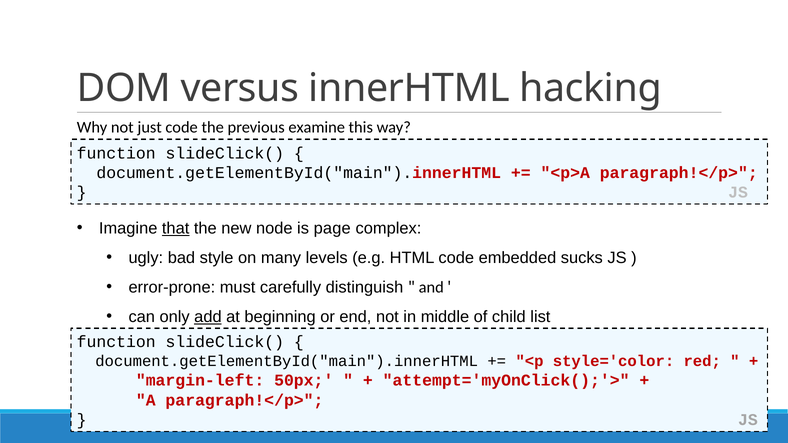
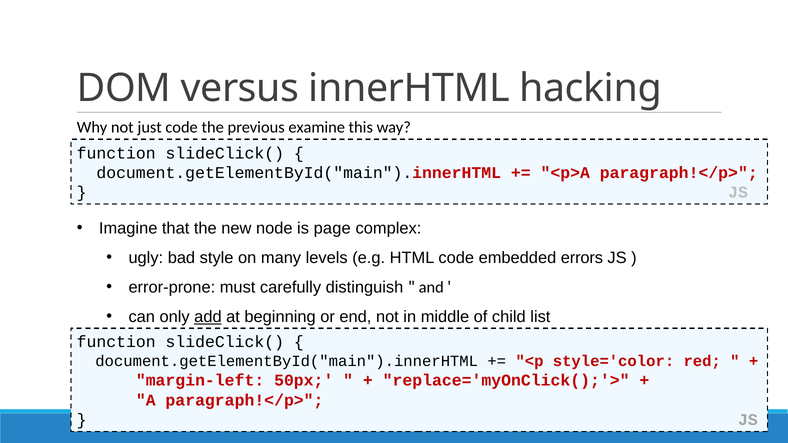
that underline: present -> none (176, 228)
sucks: sucks -> errors (582, 258)
attempt='myOnClick();'>: attempt='myOnClick();'> -> replace='myOnClick();'> (506, 381)
